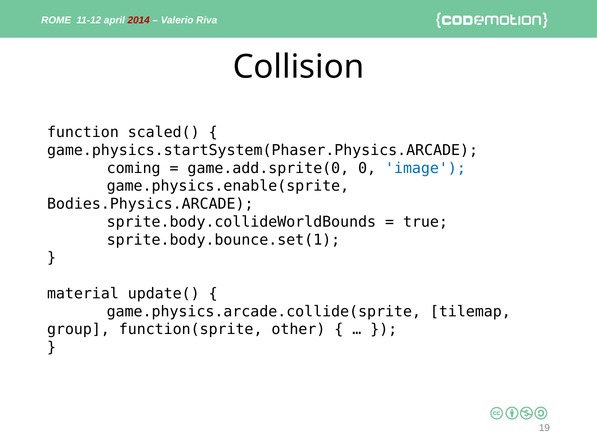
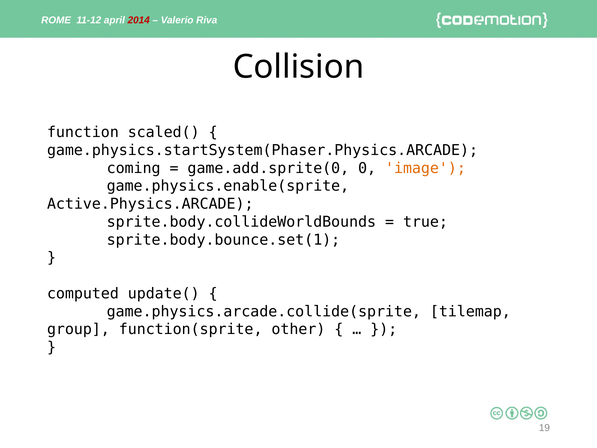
image colour: blue -> orange (425, 168)
Bodies.Physics.ARCADE: Bodies.Physics.ARCADE -> Active.Physics.ARCADE (150, 204)
material: material -> computed (83, 293)
